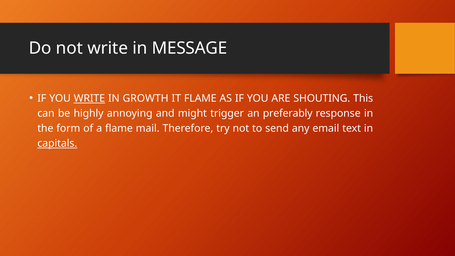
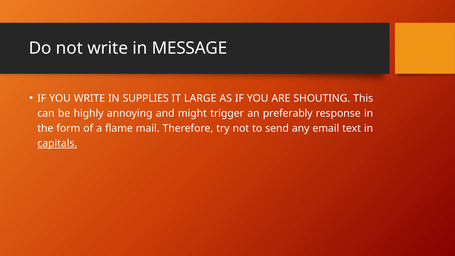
WRITE underline: present -> none (89, 98)
GROWTH: GROWTH -> SUPPLIES (146, 98)
IT FLAME: FLAME -> LARGE (200, 98)
